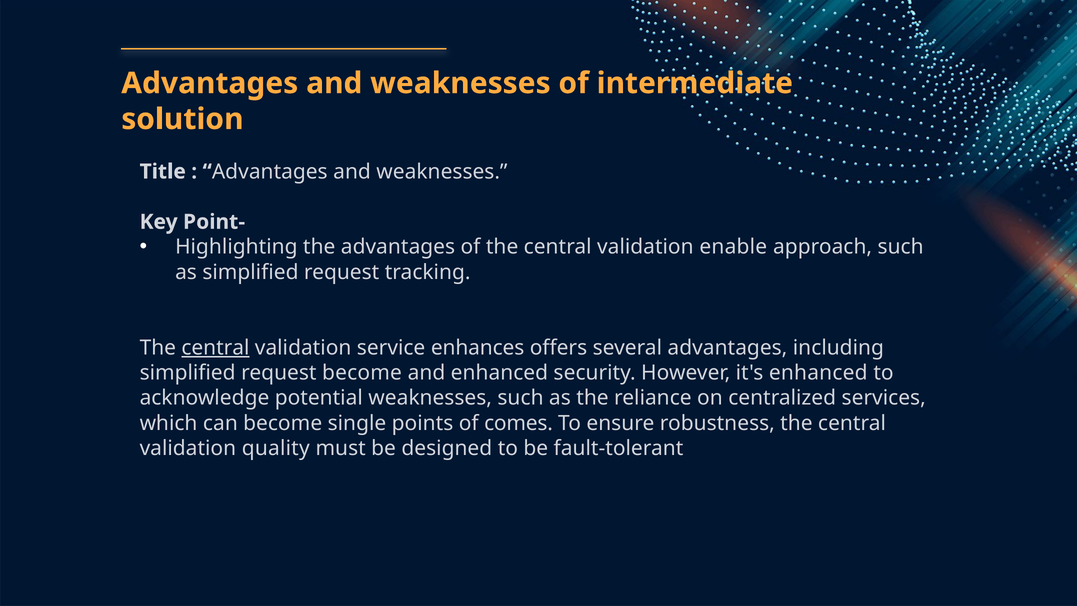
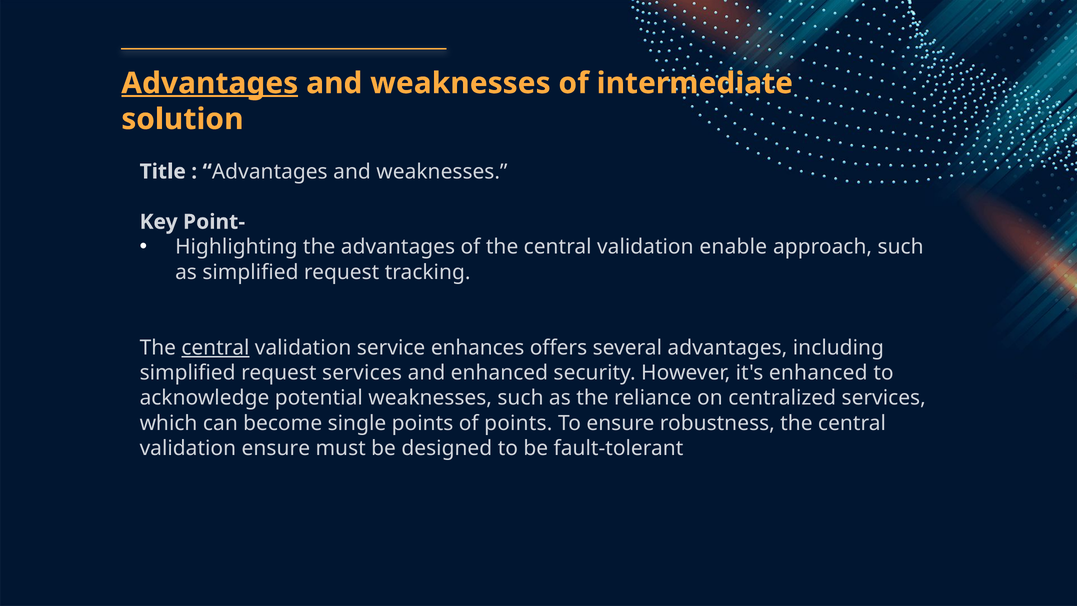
Advantages underline: none -> present (210, 83)
request become: become -> services (362, 373)
of comes: comes -> points (518, 423)
validation quality: quality -> ensure (276, 448)
